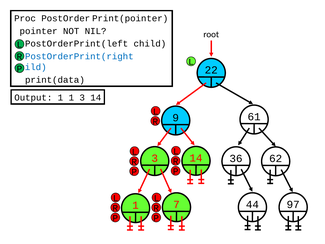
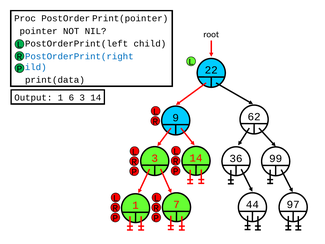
1 1: 1 -> 6 (71, 97)
61: 61 -> 62 (254, 117)
62: 62 -> 99 (276, 158)
